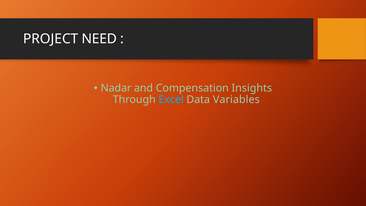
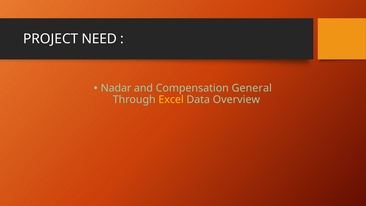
Insights: Insights -> General (252, 88)
Excel colour: light blue -> yellow (171, 100)
Variables: Variables -> Overview (236, 100)
